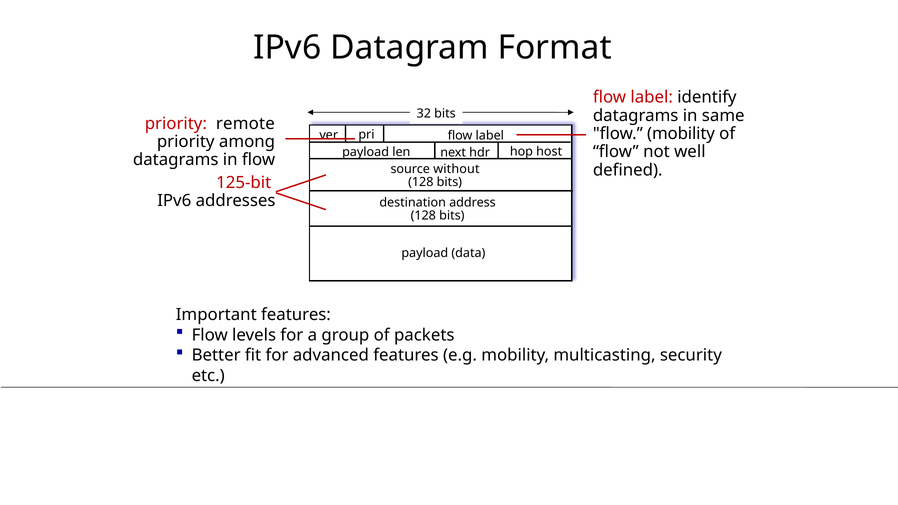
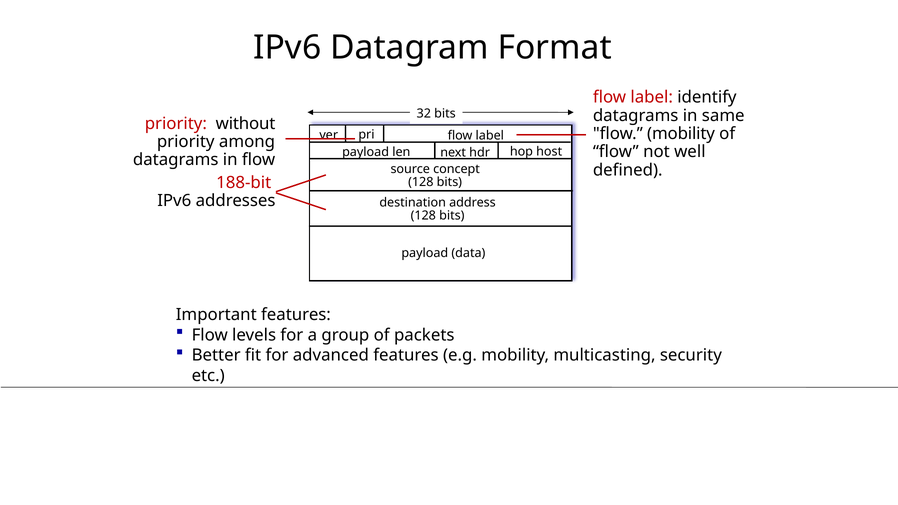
remote: remote -> without (246, 124)
without: without -> concept (457, 169)
125-bit: 125-bit -> 188-bit (244, 183)
